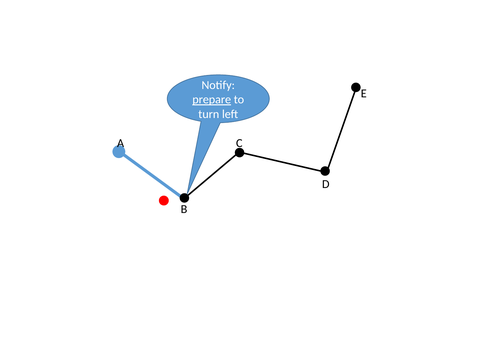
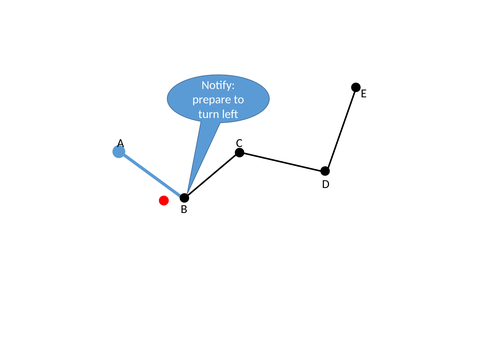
prepare underline: present -> none (212, 100)
